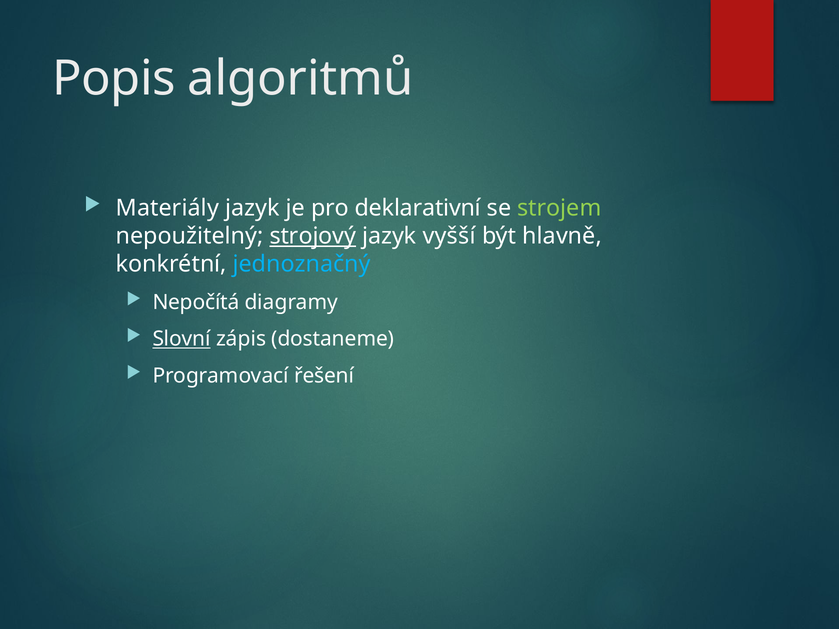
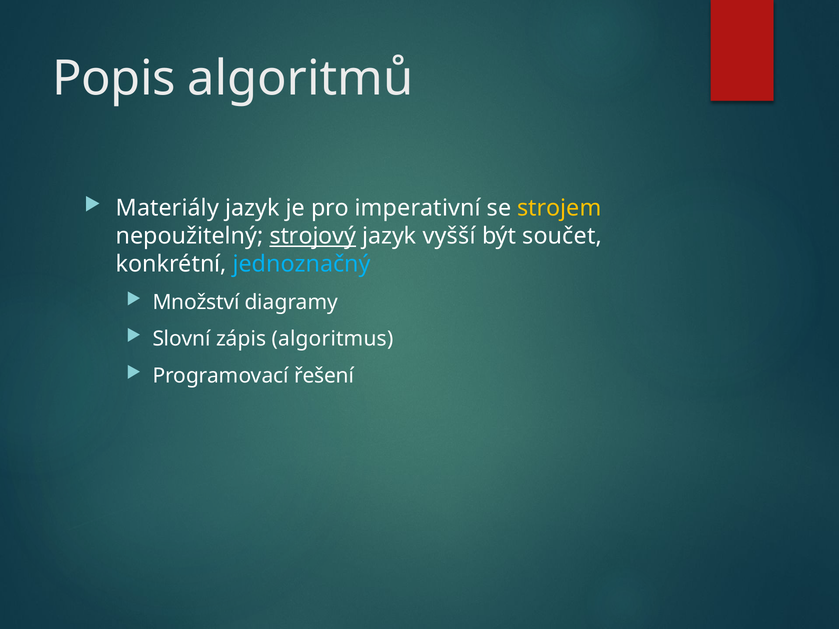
deklarativní: deklarativní -> imperativní (418, 208)
strojem colour: light green -> yellow (559, 208)
hlavně: hlavně -> součet (562, 236)
Nepočítá: Nepočítá -> Množství (196, 302)
Slovní underline: present -> none (182, 339)
dostaneme: dostaneme -> algoritmus (333, 339)
